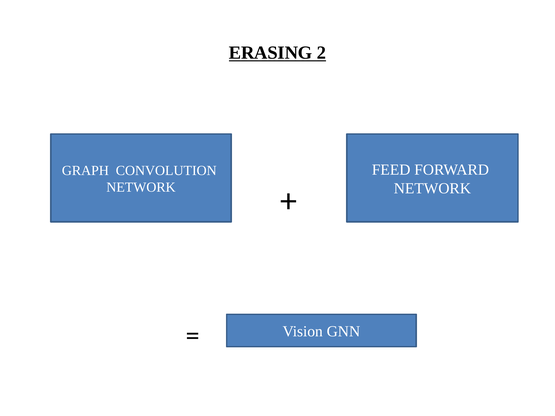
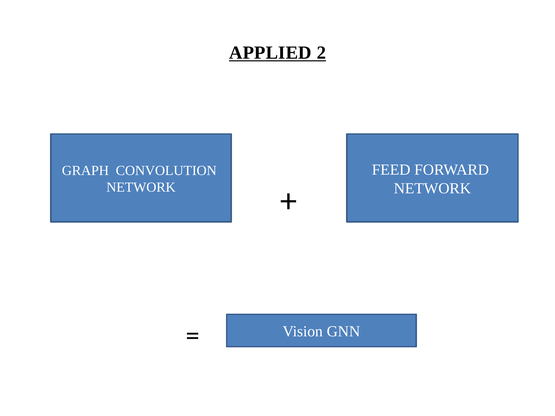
ERASING: ERASING -> APPLIED (270, 53)
